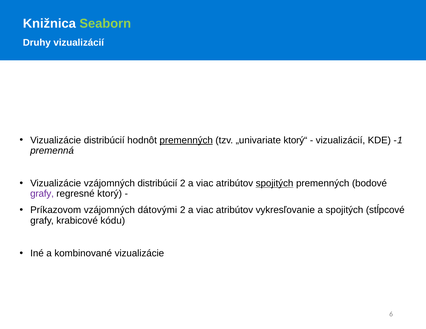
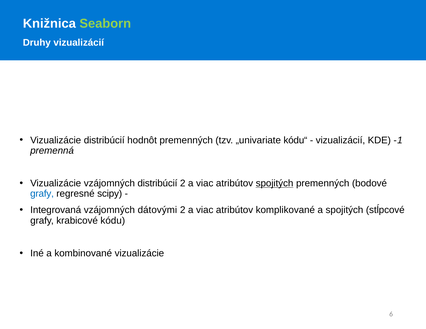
premenných underline: present -> none (186, 140)
ktorý“: ktorý“ -> kódu“ (295, 140)
grafy colour: purple -> blue (42, 194)
ktorý: ktorý -> scipy (110, 194)
Príkazovom: Príkazovom -> Integrovaná (56, 210)
vykresľovanie: vykresľovanie -> komplikované (285, 210)
